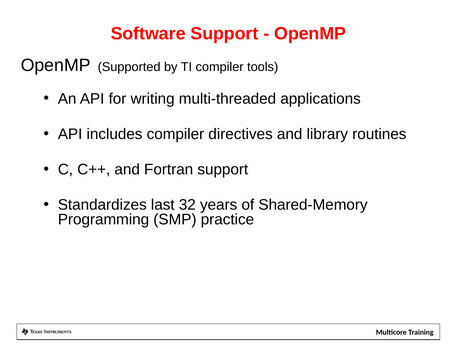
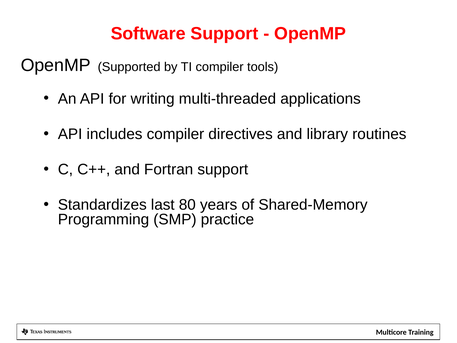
32: 32 -> 80 (187, 205)
